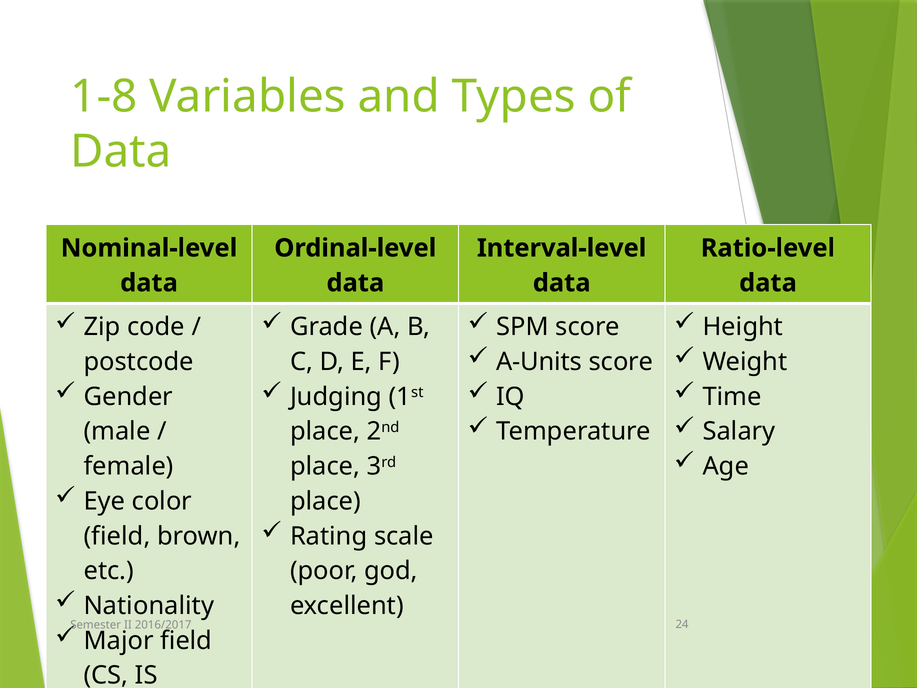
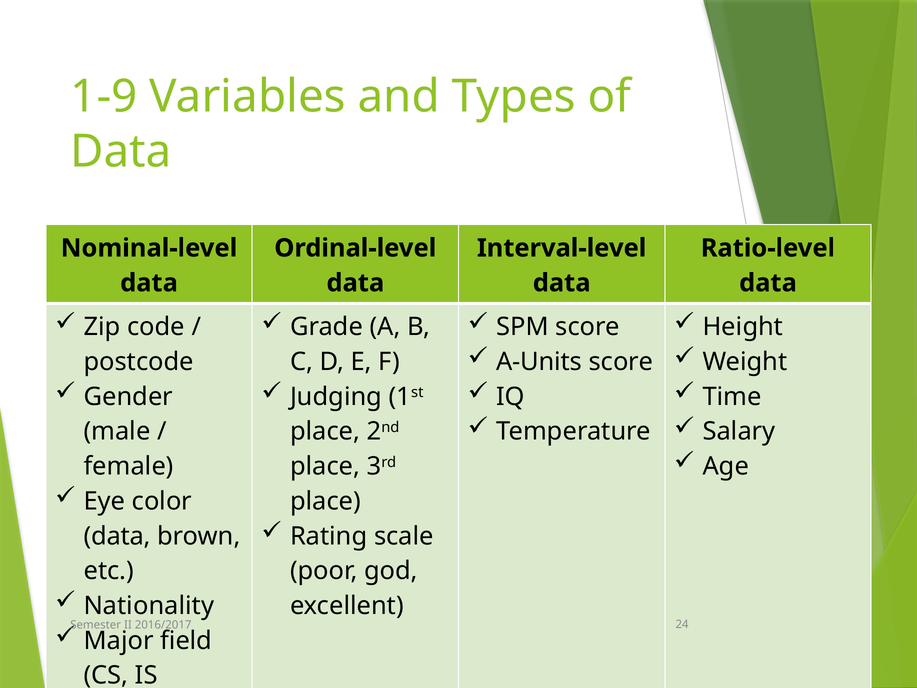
1-8: 1-8 -> 1-9 (104, 96)
field: field -> data (117, 536)
